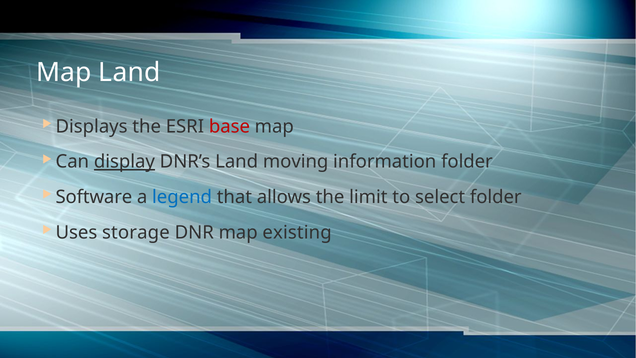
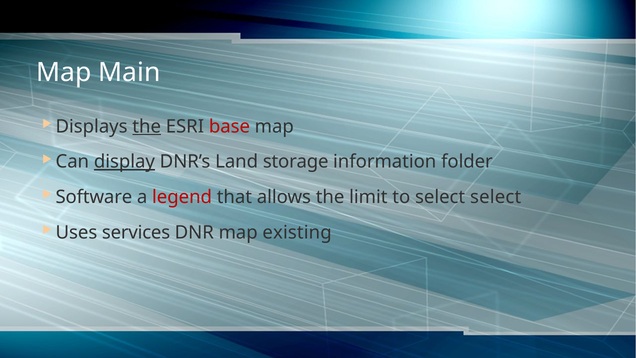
Map Land: Land -> Main (130, 72)
the underline: none -> present (147, 126)
moving: moving -> storage (296, 162)
legend colour: blue -> red (182, 197)
select folder: folder -> select (496, 197)
storage: storage -> services (136, 232)
